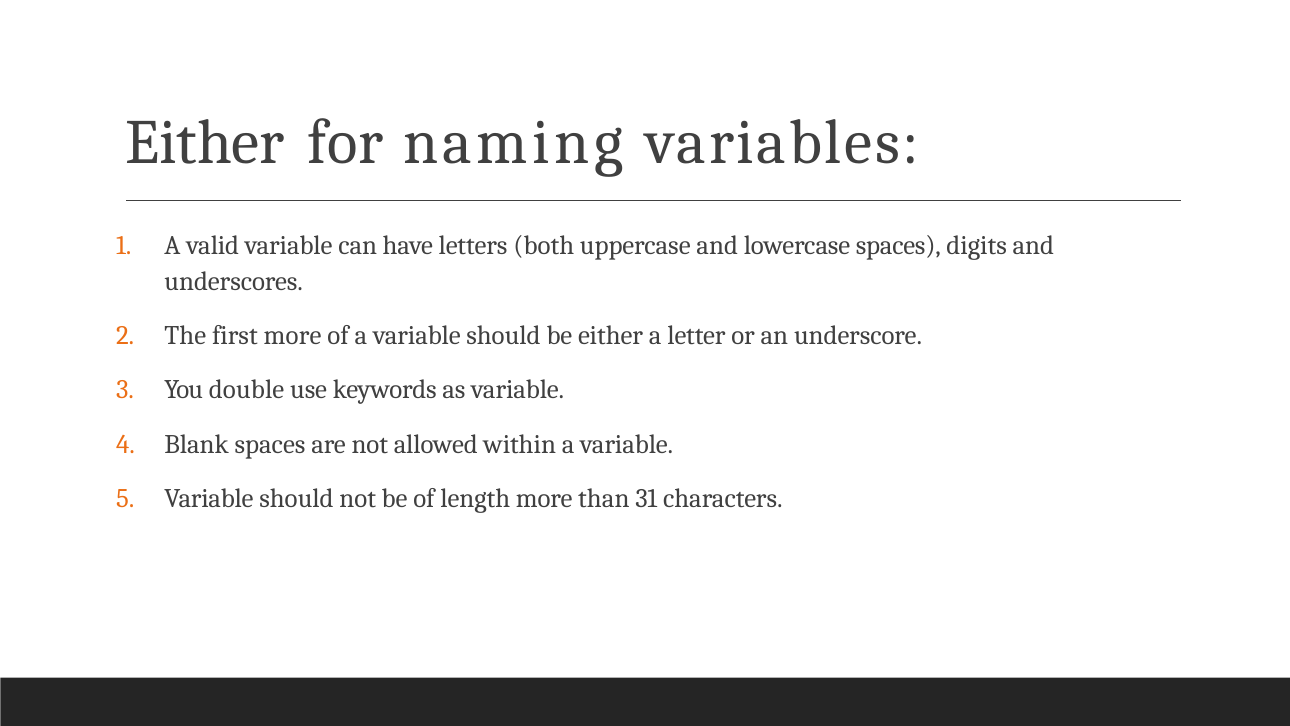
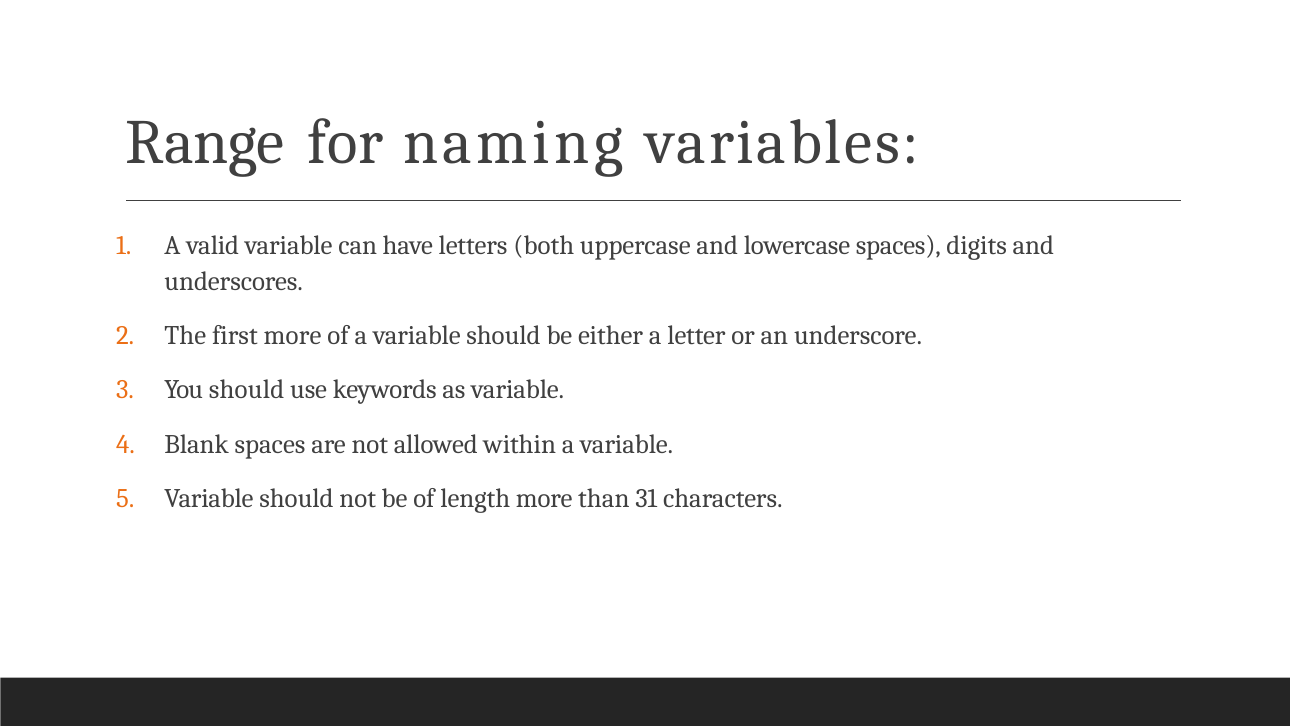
Either: Either -> Range (205, 143)
You double: double -> should (247, 390)
